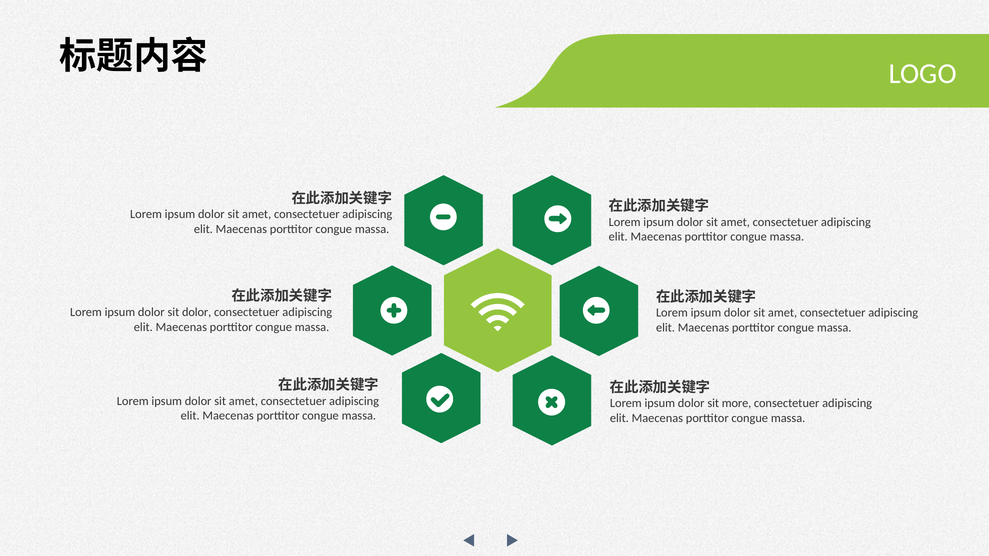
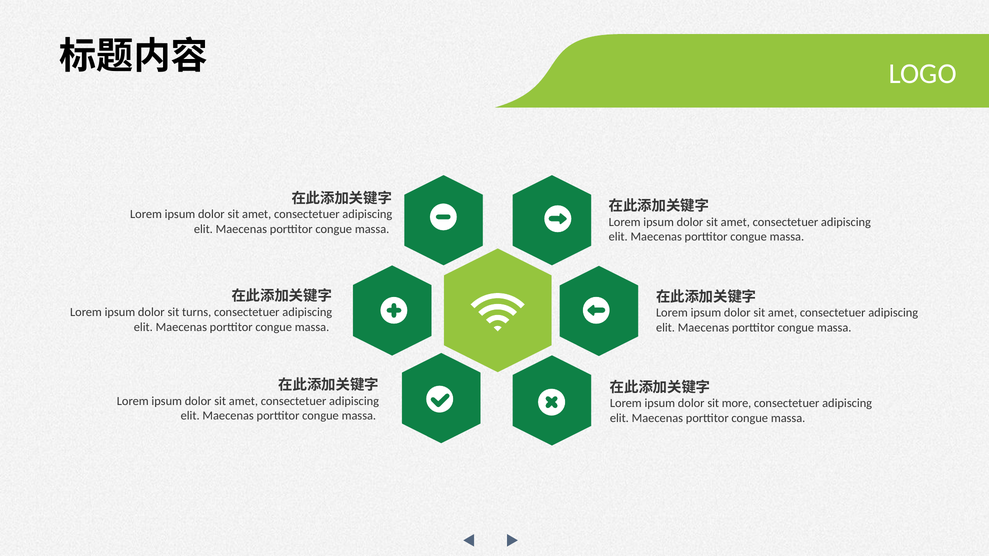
sit dolor: dolor -> turns (197, 312)
